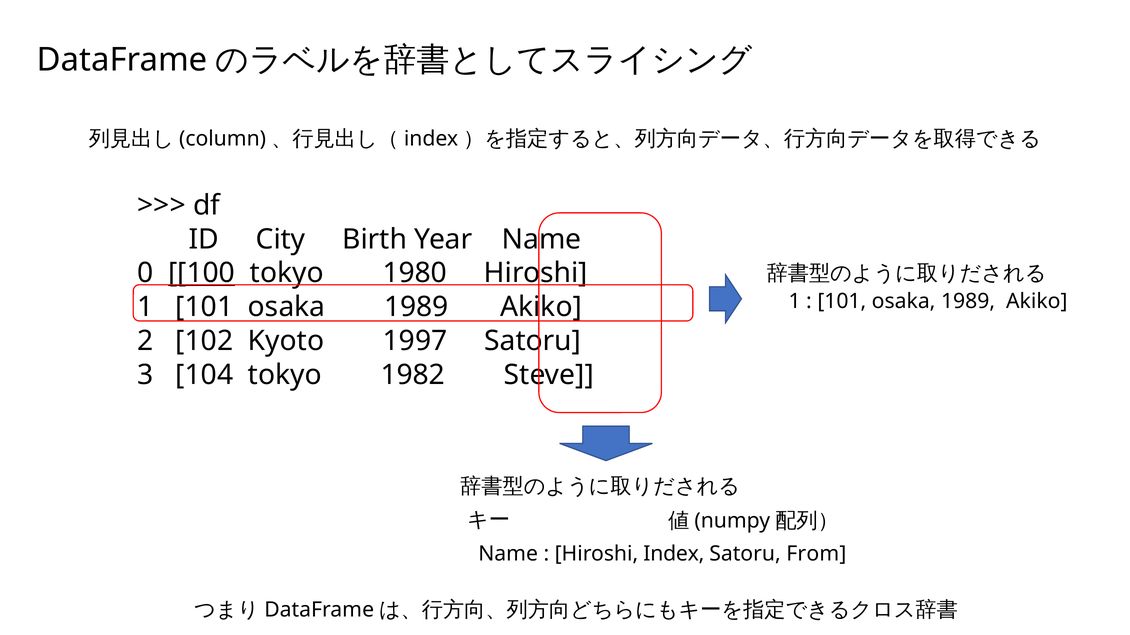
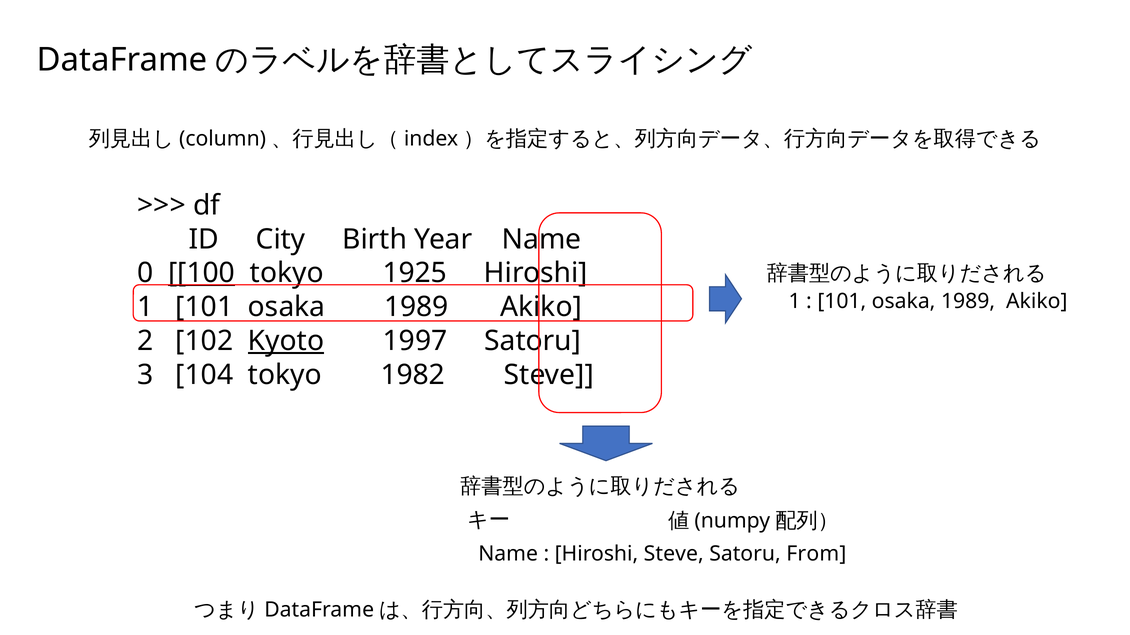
1980: 1980 -> 1925 (415, 273)
Kyoto underline: none -> present (286, 341)
Hiroshi Index: Index -> Steve (674, 554)
